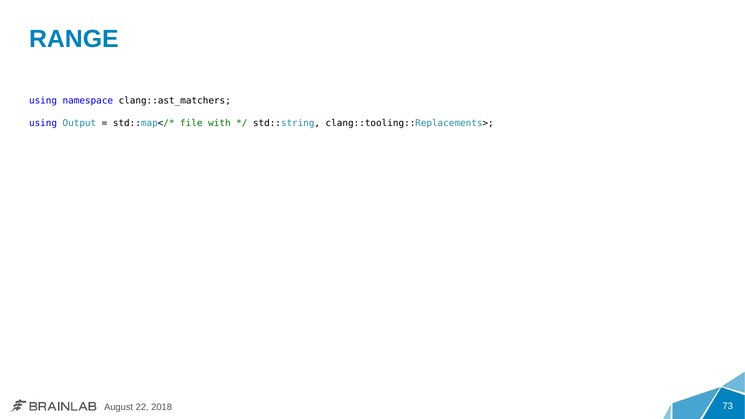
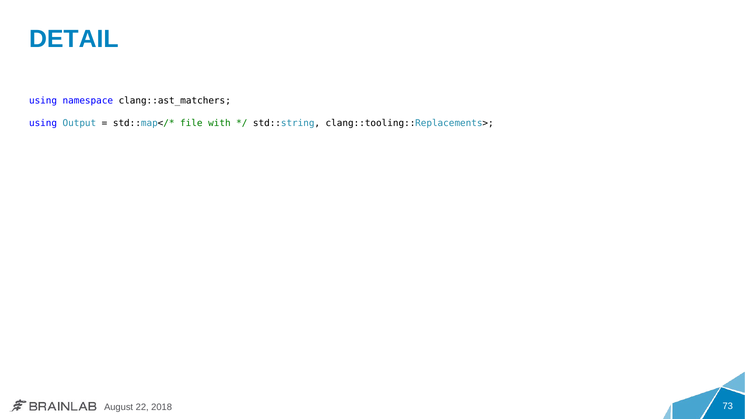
RANGE: RANGE -> DETAIL (74, 39)
